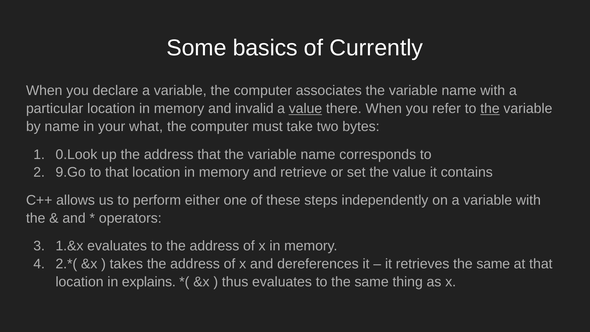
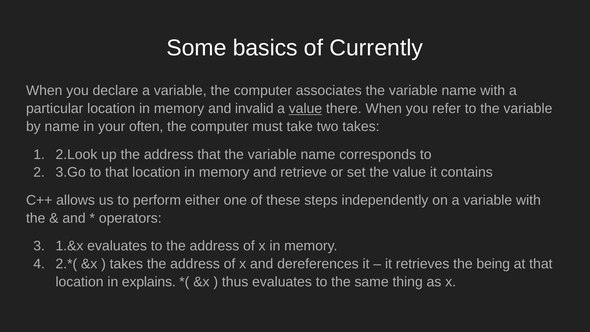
the underline: present -> none (490, 109)
what: what -> often (146, 127)
two bytes: bytes -> takes (361, 127)
0.Look: 0.Look -> 2.Look (76, 154)
9.Go: 9.Go -> 3.Go (71, 172)
retrieves the same: same -> being (493, 264)
